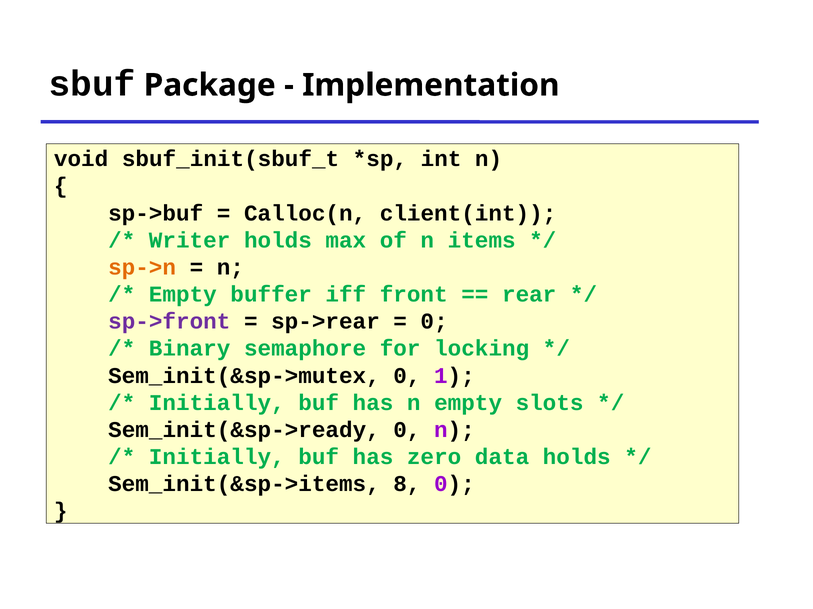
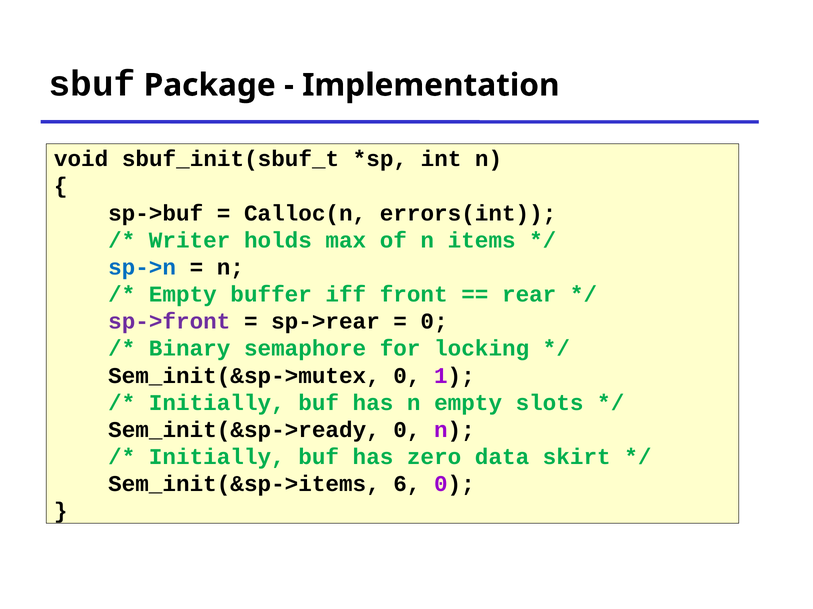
client(int: client(int -> errors(int (468, 213)
sp->n colour: orange -> blue (142, 268)
data holds: holds -> skirt (577, 457)
8: 8 -> 6 (407, 484)
